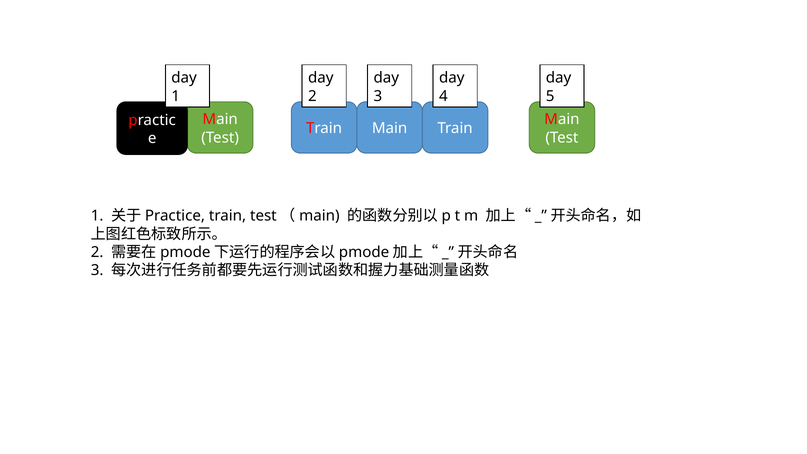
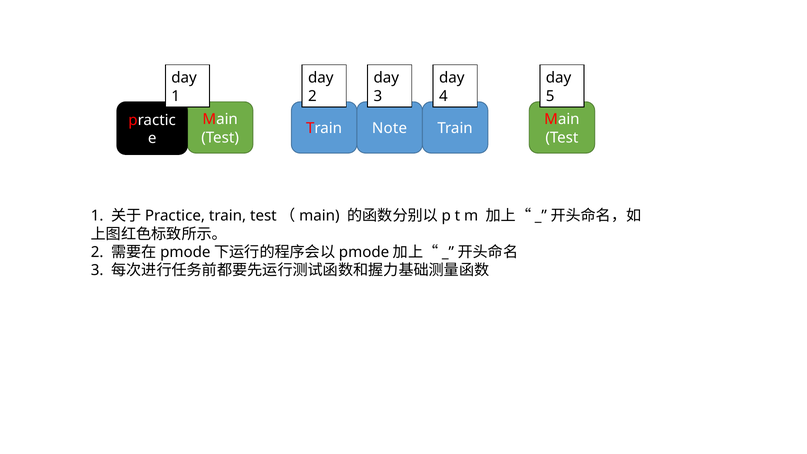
Main: Main -> Note (389, 128)
